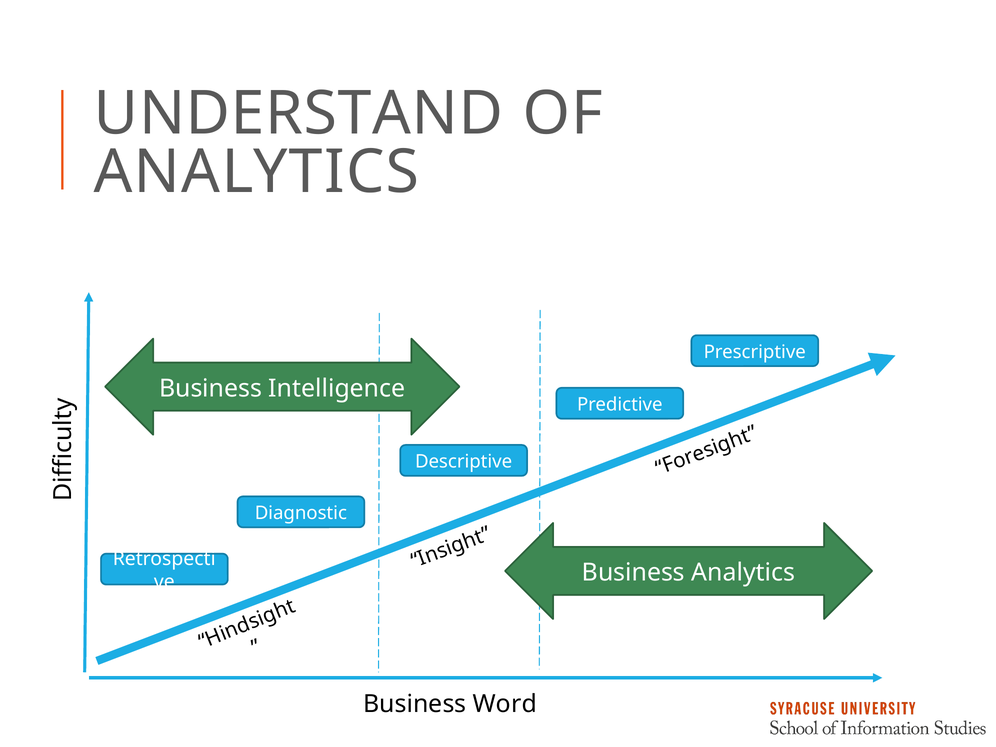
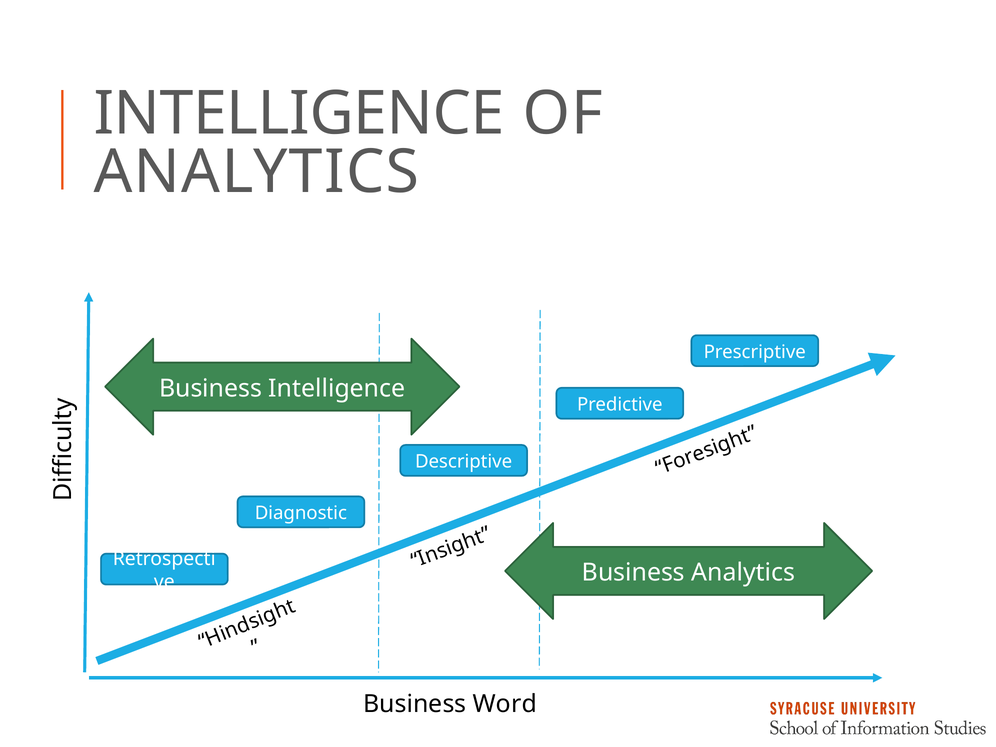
UNDERSTAND: UNDERSTAND -> INTELLIGENCE (299, 114)
